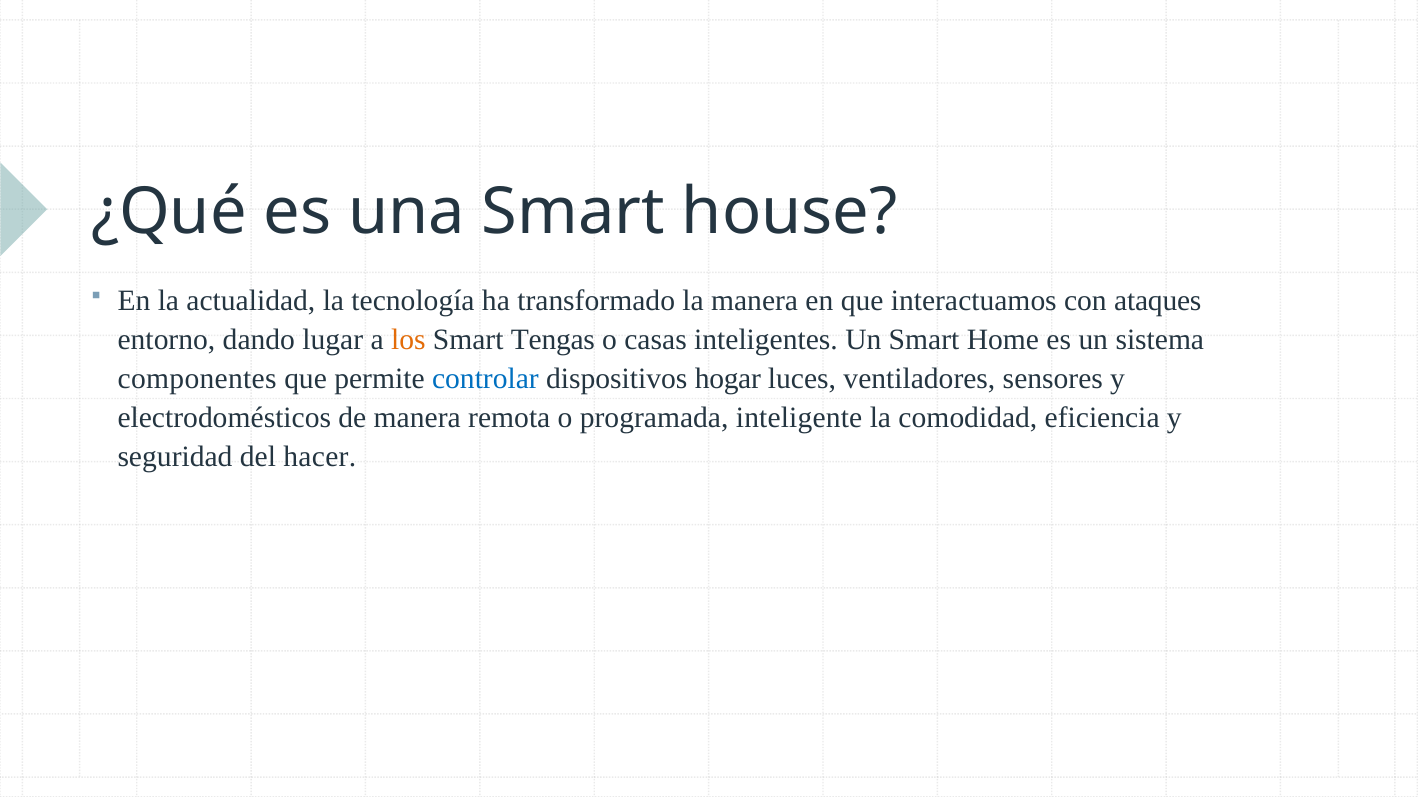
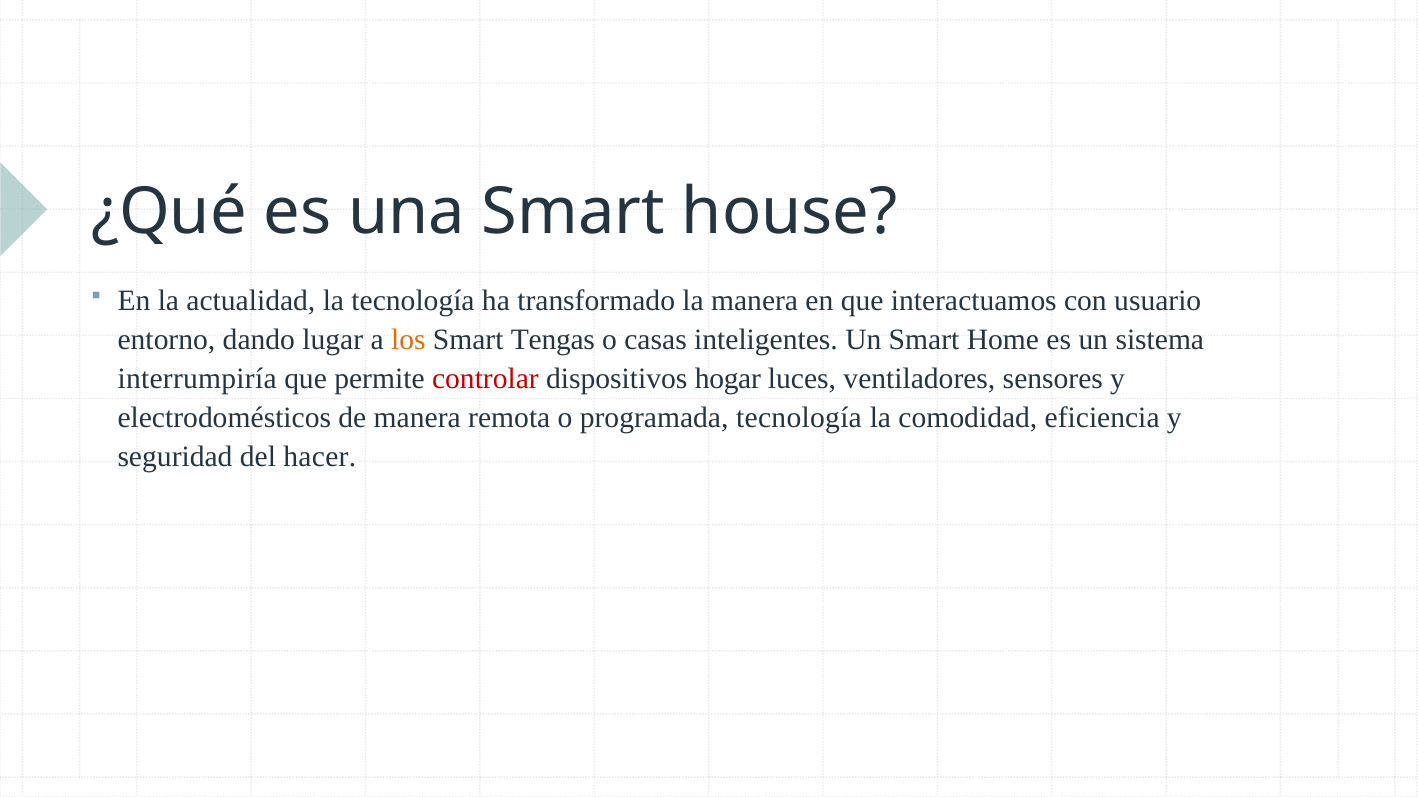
ataques: ataques -> usuario (1158, 301)
componentes: componentes -> interrumpiría (197, 379)
controlar colour: blue -> red (485, 379)
programada inteligente: inteligente -> tecnología (799, 418)
